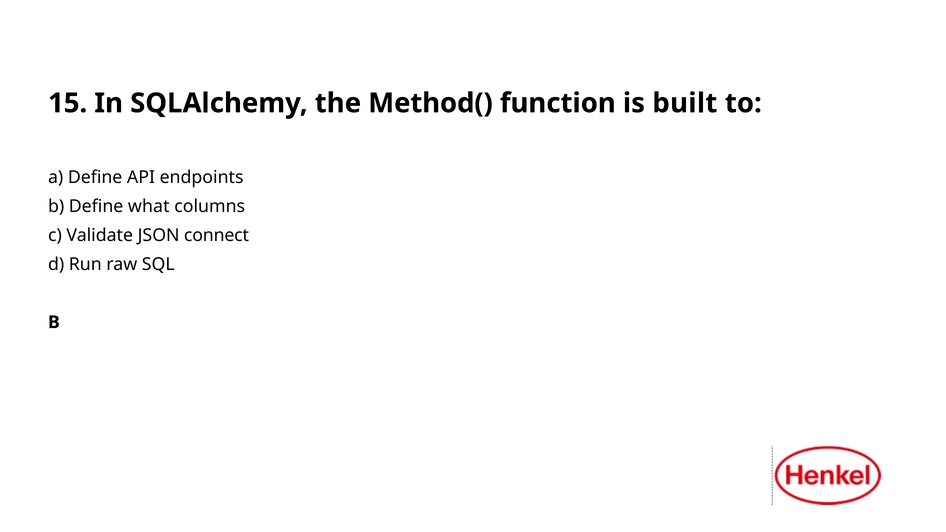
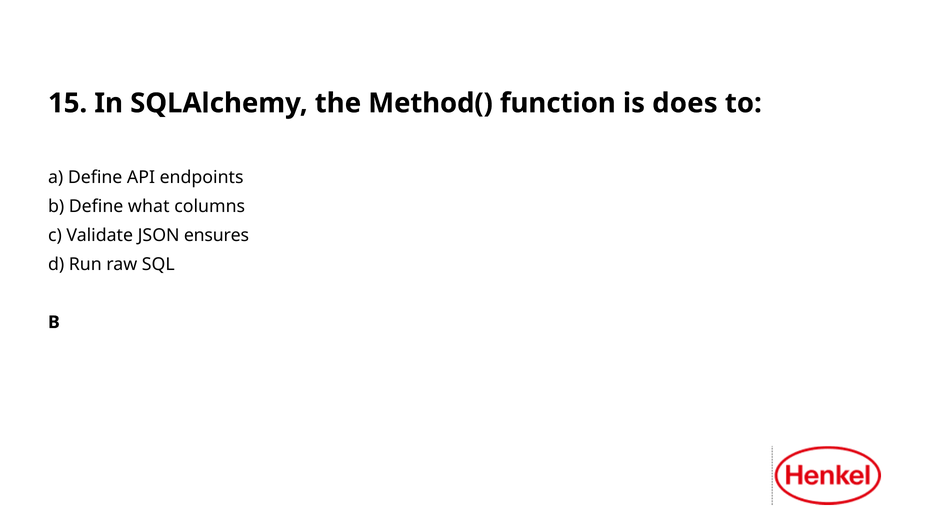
built: built -> does (685, 103)
connect: connect -> ensures (216, 235)
